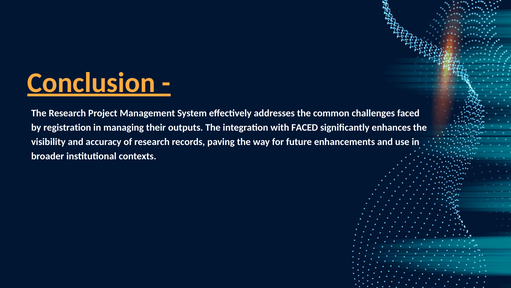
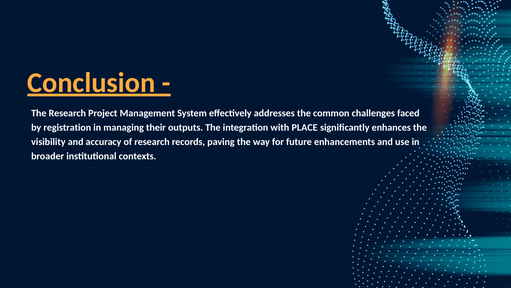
with FACED: FACED -> PLACE (305, 127)
